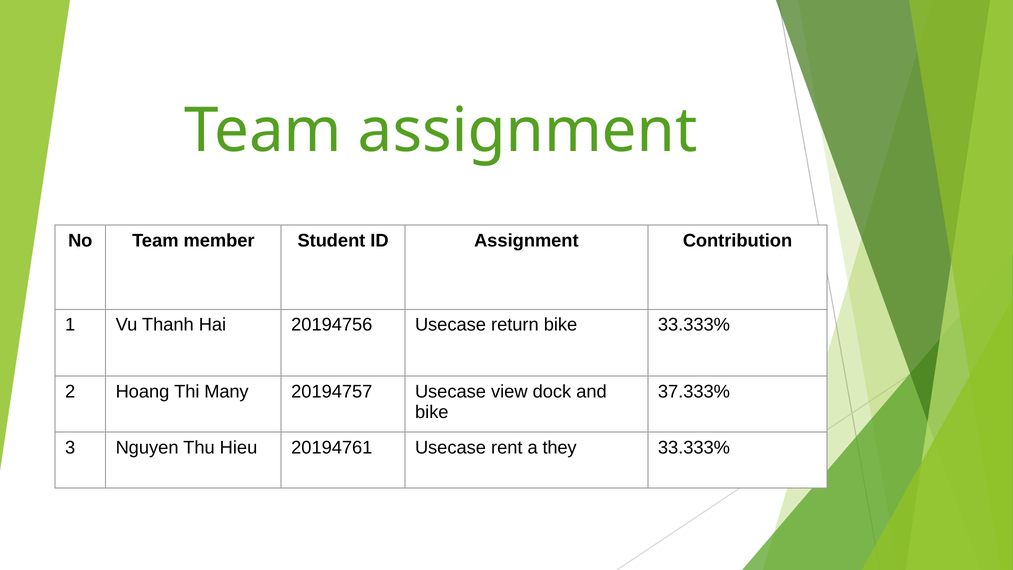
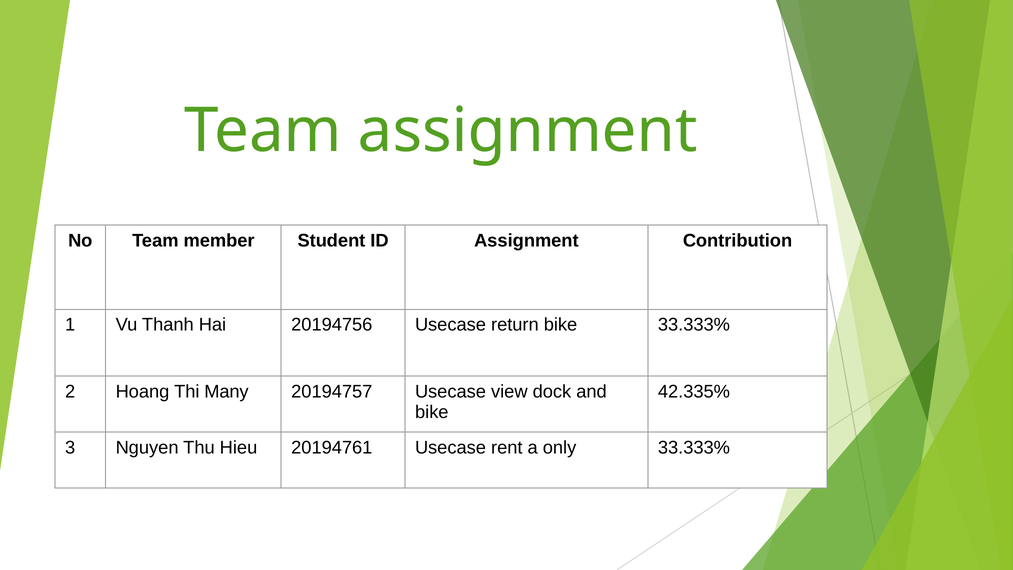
37.333%: 37.333% -> 42.335% (694, 392)
they: they -> only (560, 448)
